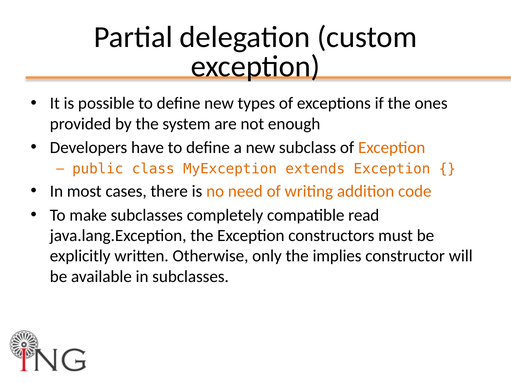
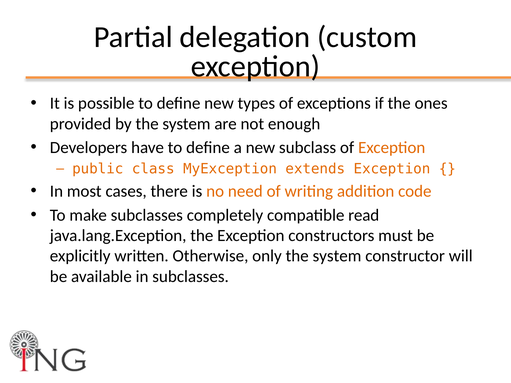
only the implies: implies -> system (337, 256)
